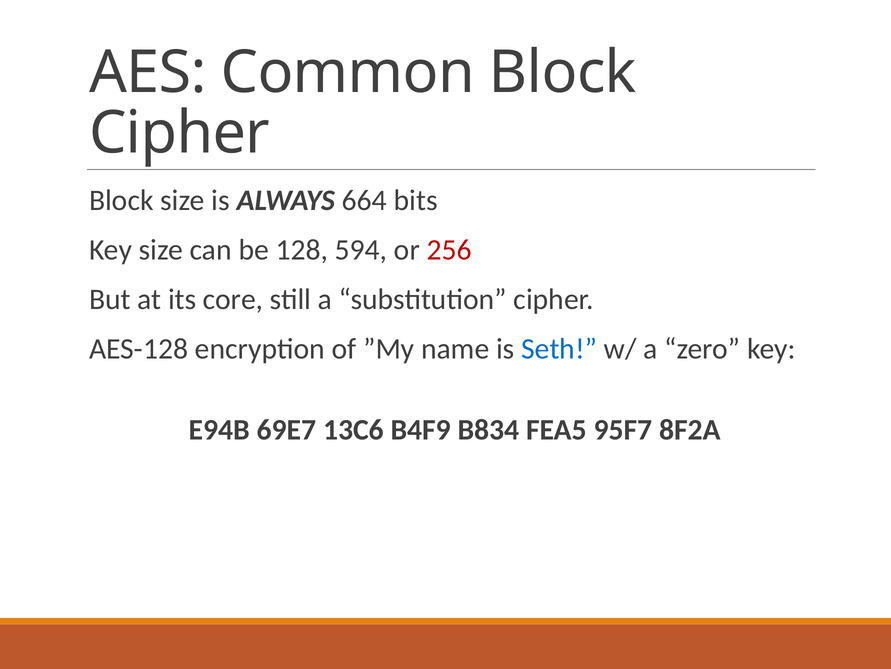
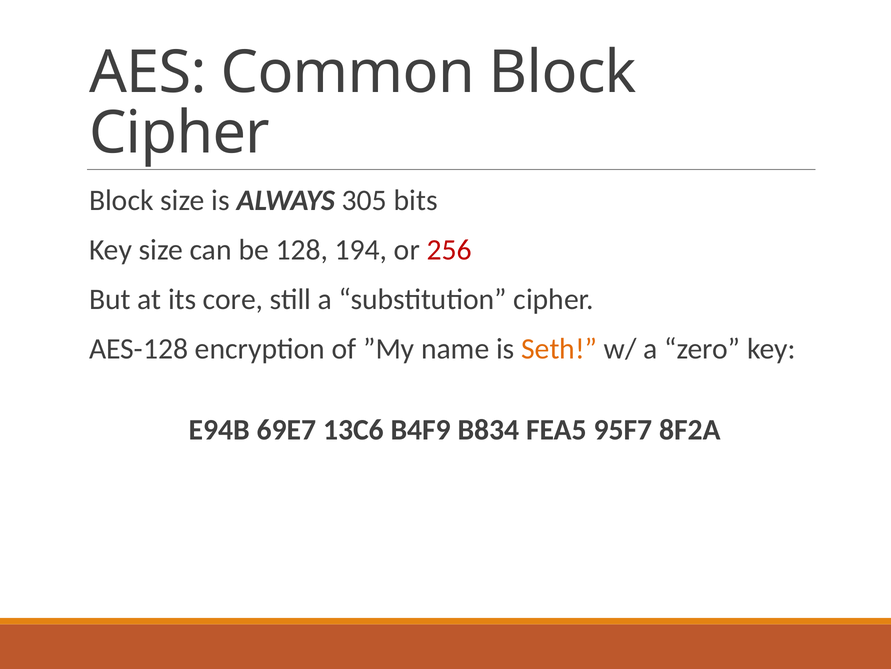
664: 664 -> 305 (364, 200)
594: 594 -> 194 (361, 250)
Seth colour: blue -> orange (559, 348)
